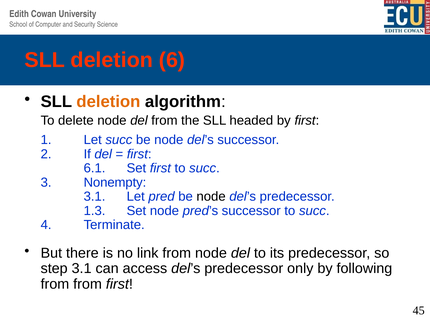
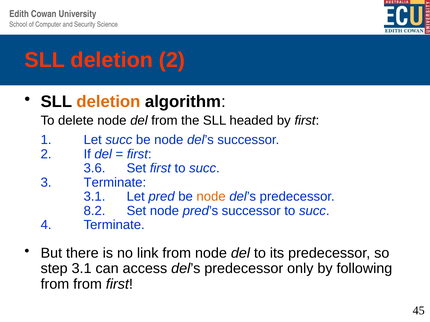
deletion 6: 6 -> 2 (172, 60)
6.1: 6.1 -> 3.6 (95, 168)
3 Nonempty: Nonempty -> Terminate (115, 183)
node colour: black -> orange (211, 197)
1.3: 1.3 -> 8.2 (95, 211)
